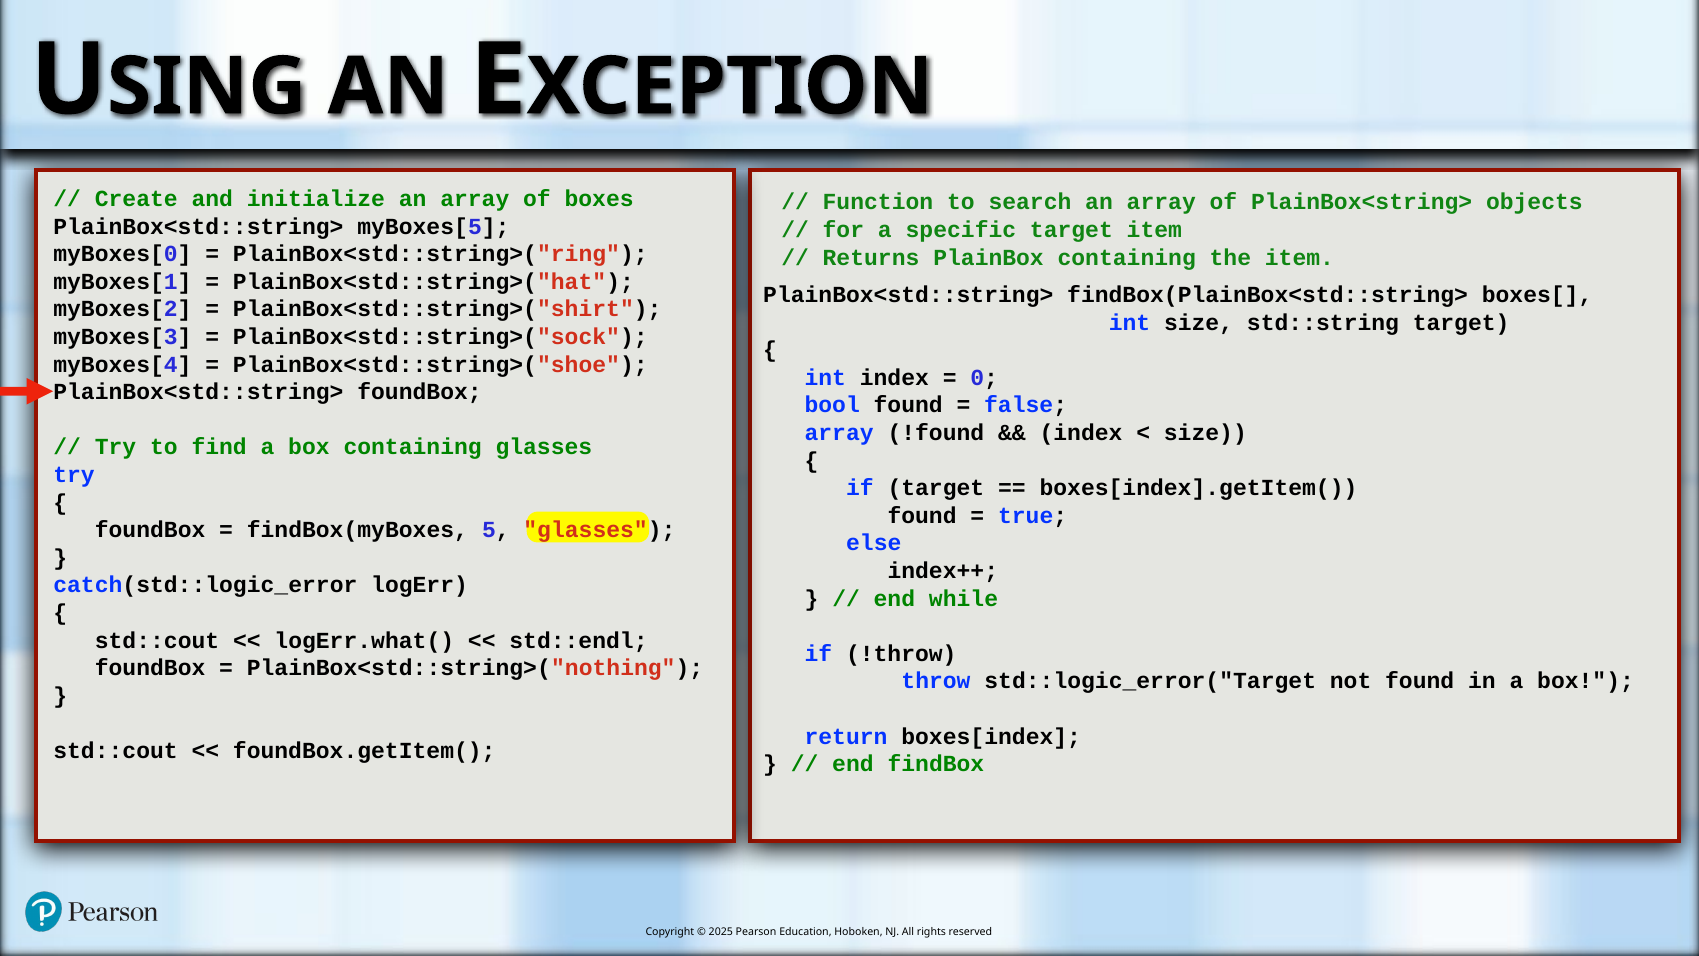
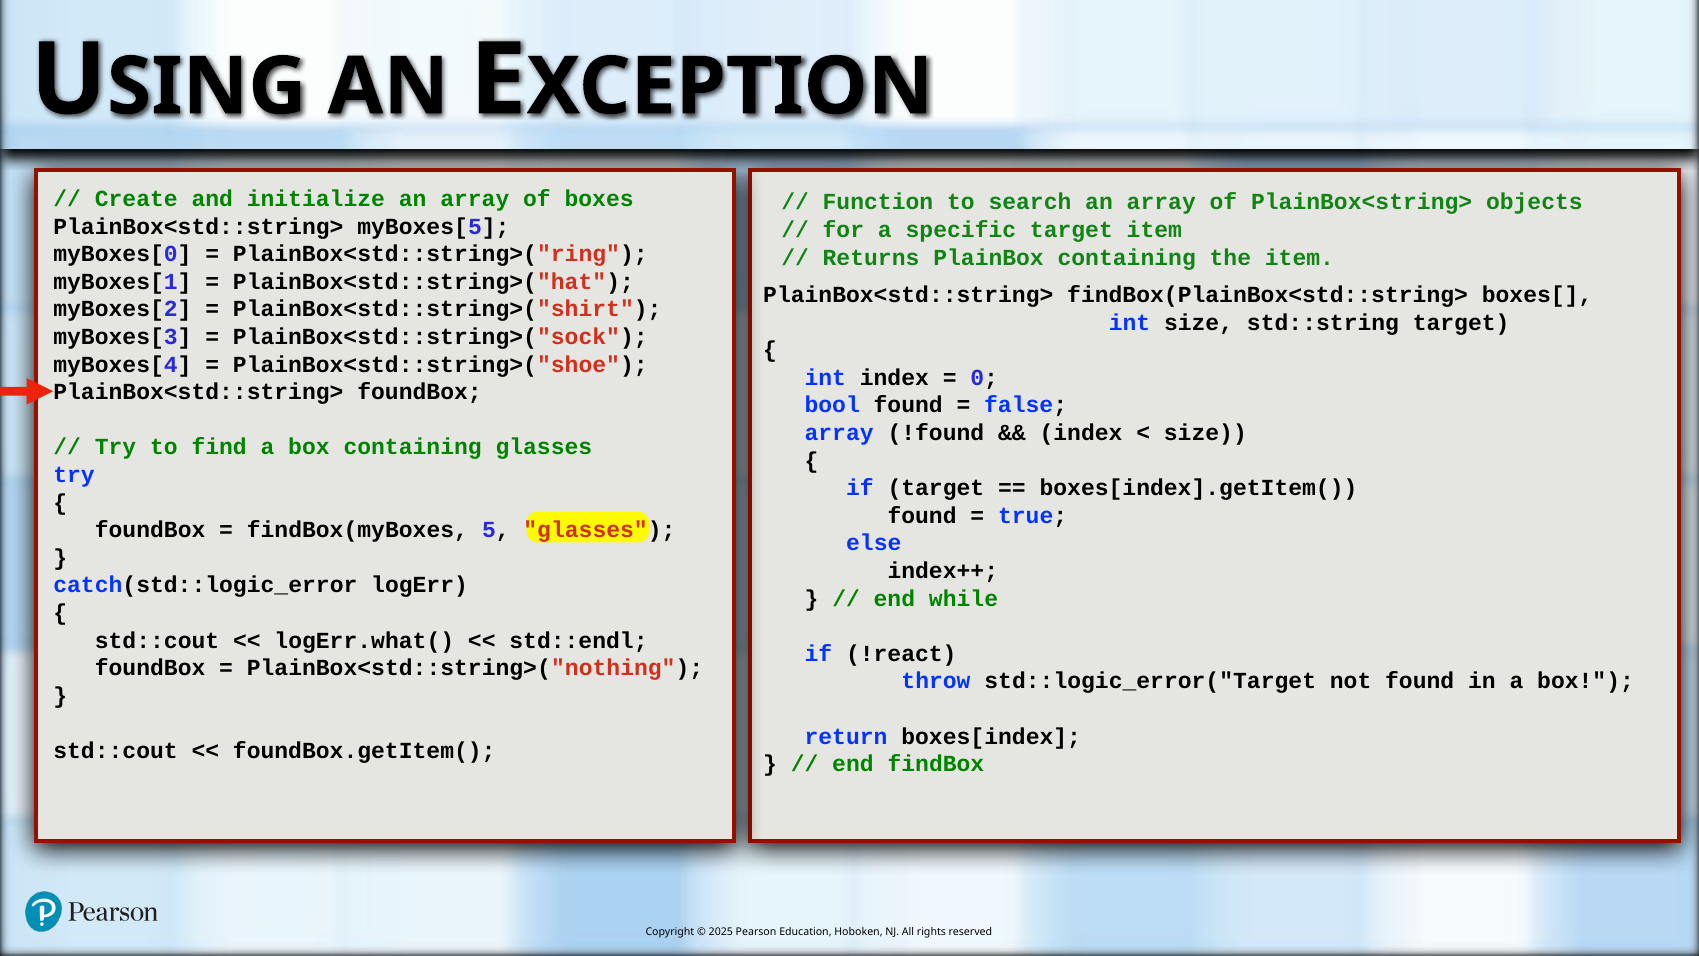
!throw: !throw -> !react (901, 653)
